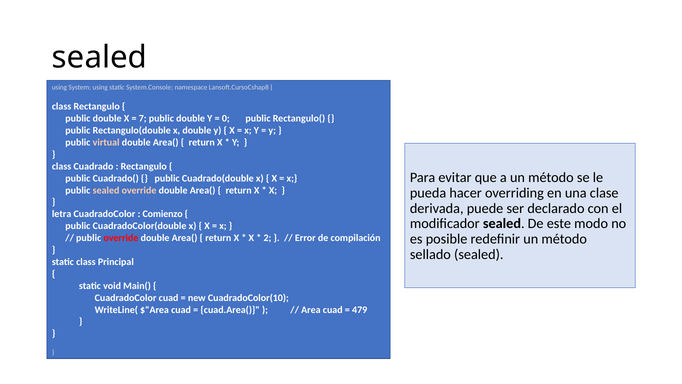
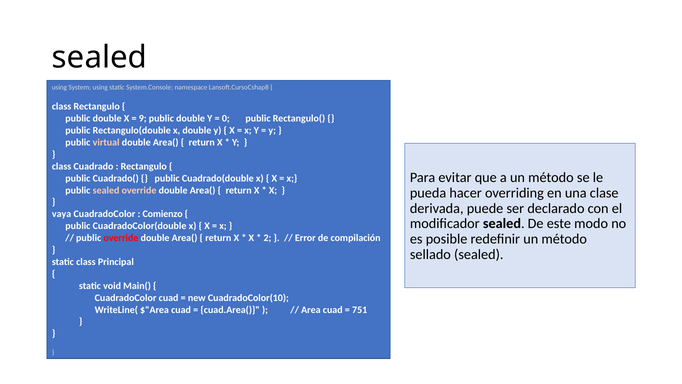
7: 7 -> 9 (143, 118)
letra: letra -> vaya (62, 214)
479: 479 -> 751 (360, 309)
